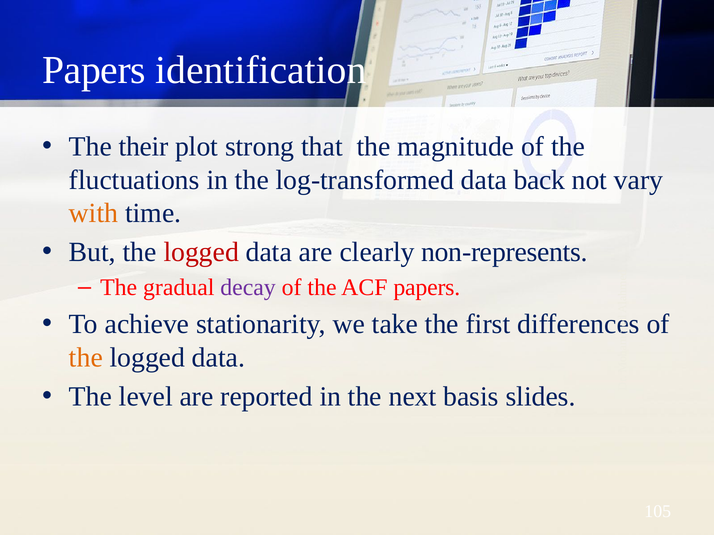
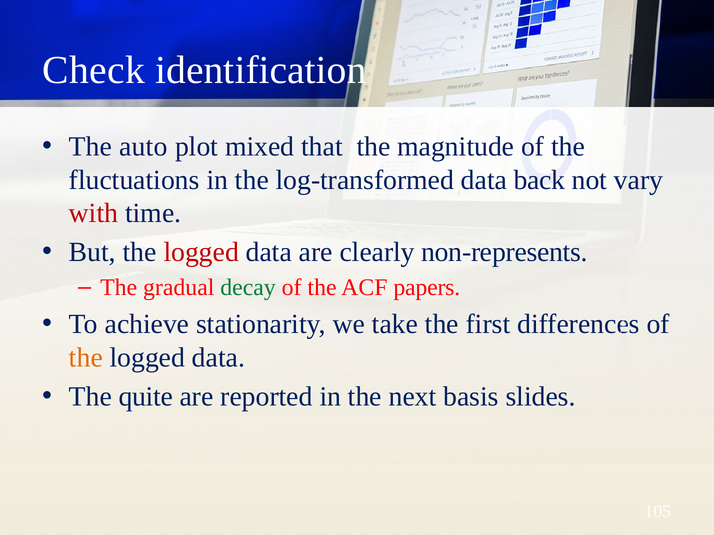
Papers: Papers -> Check (94, 70)
their: their -> auto (143, 147)
strong: strong -> mixed (260, 147)
with colour: orange -> red (94, 214)
decay colour: purple -> green (248, 288)
level: level -> quite (146, 397)
